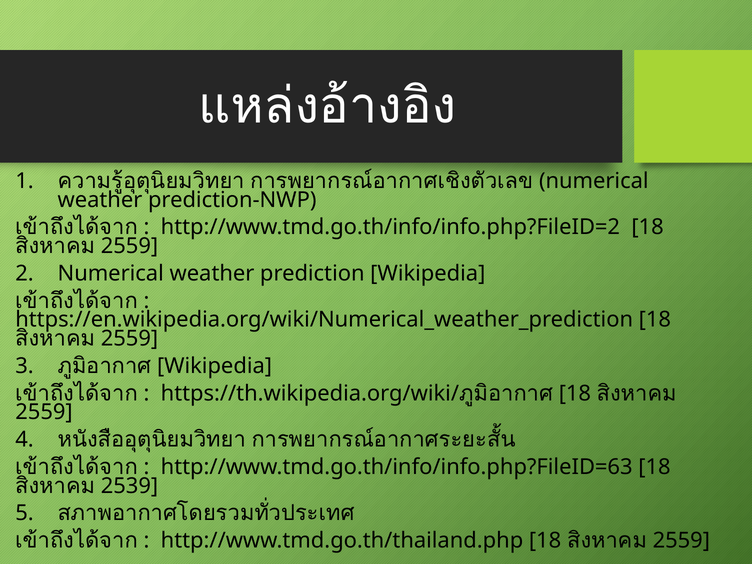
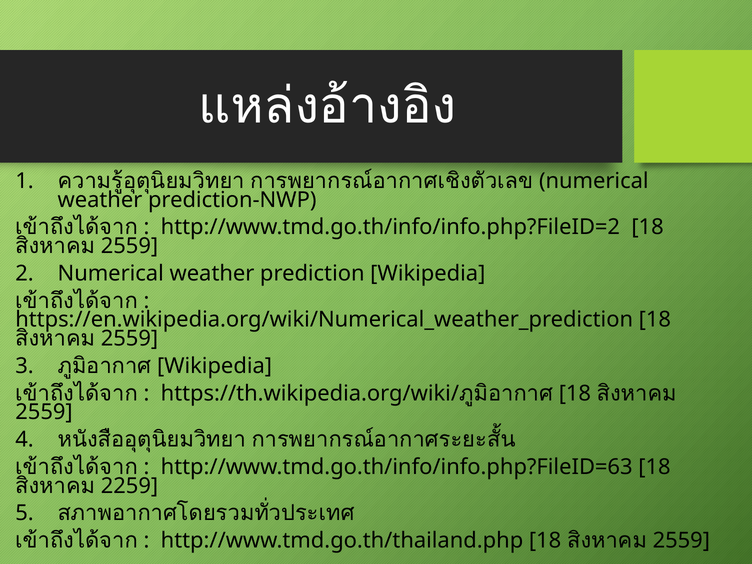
2539: 2539 -> 2259 (129, 486)
